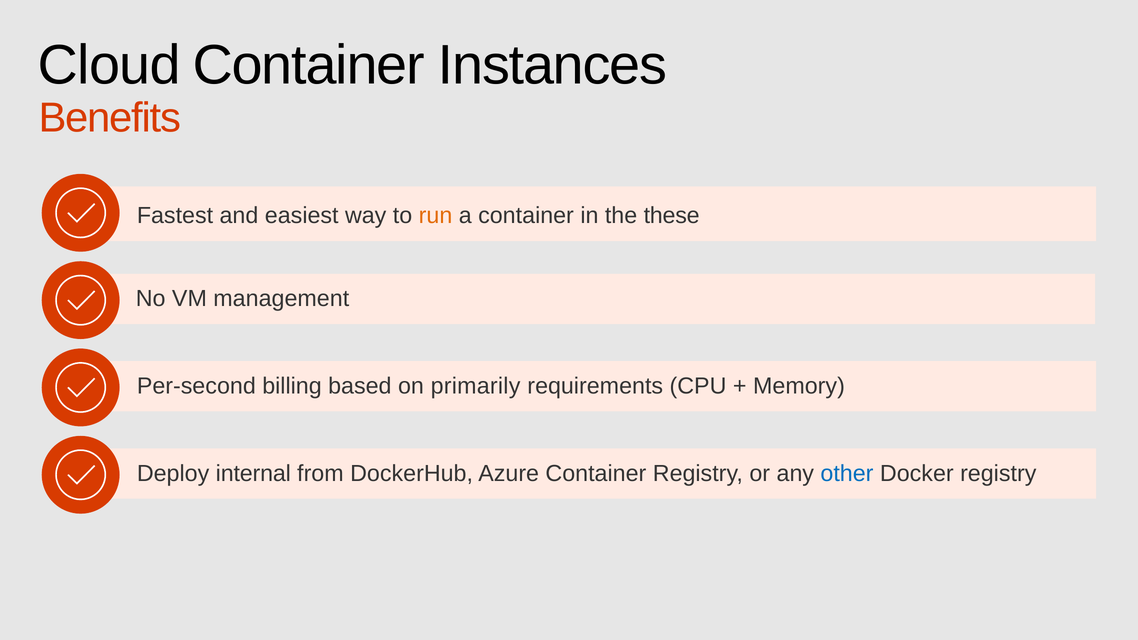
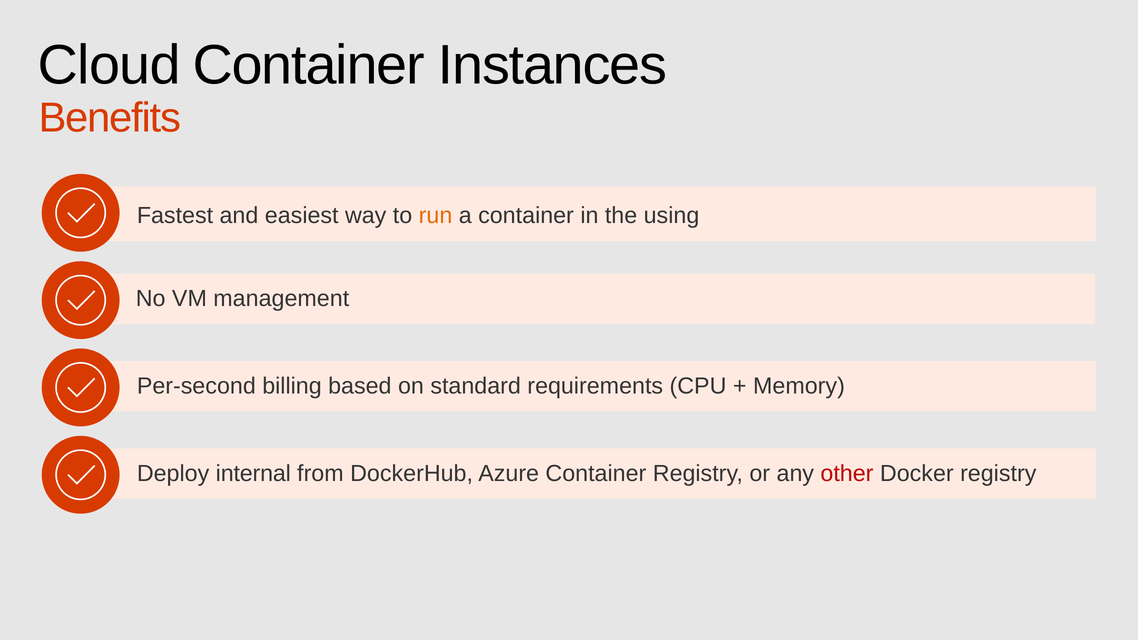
these: these -> using (671, 215)
primarily: primarily -> standard (476, 386)
other colour: blue -> red (847, 473)
